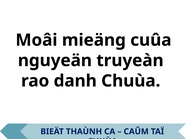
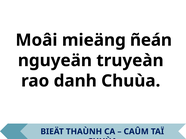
cuûa: cuûa -> ñeán (151, 40)
